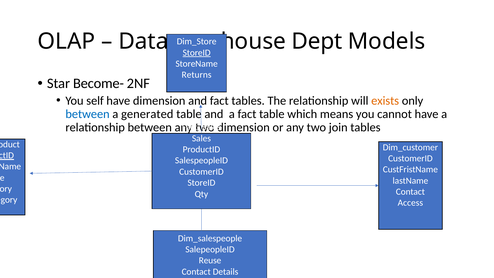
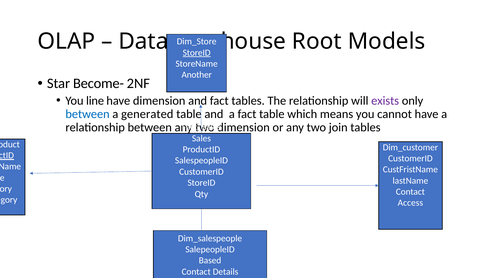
Dept: Dept -> Root (317, 41)
Returns: Returns -> Another (197, 75)
self: self -> line (95, 101)
exists colour: orange -> purple (385, 101)
Reuse: Reuse -> Based (210, 260)
